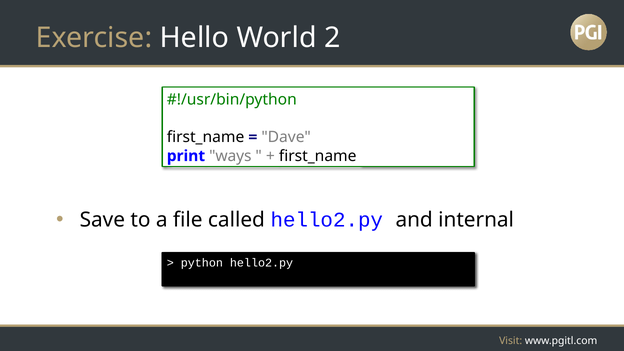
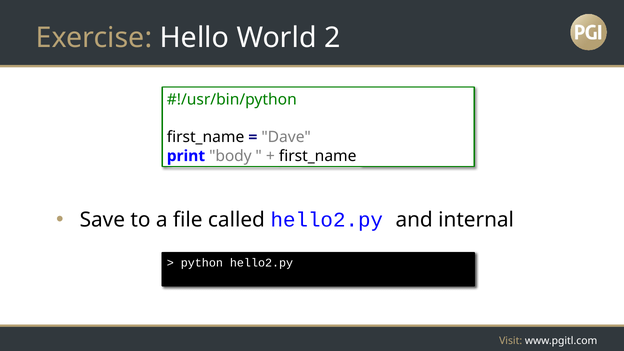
ways: ways -> body (230, 156)
